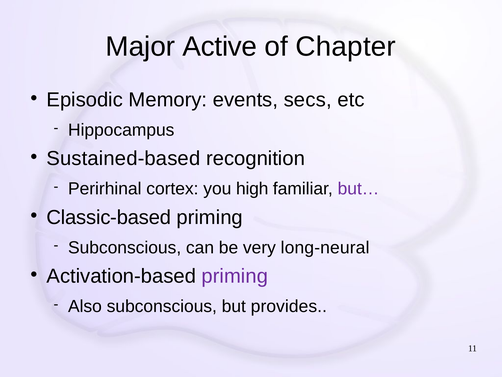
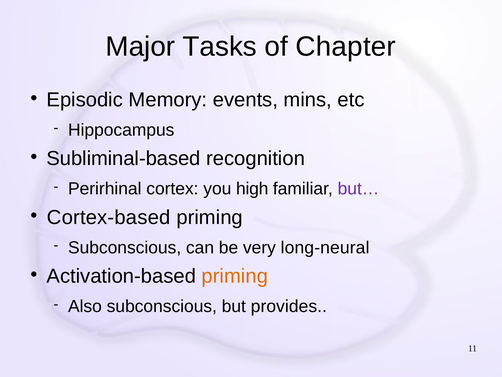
Active: Active -> Tasks (220, 47)
secs: secs -> mins (308, 100)
Sustained-based: Sustained-based -> Subliminal-based (124, 158)
Classic-based: Classic-based -> Cortex-based (109, 217)
priming colour: purple -> orange (235, 276)
